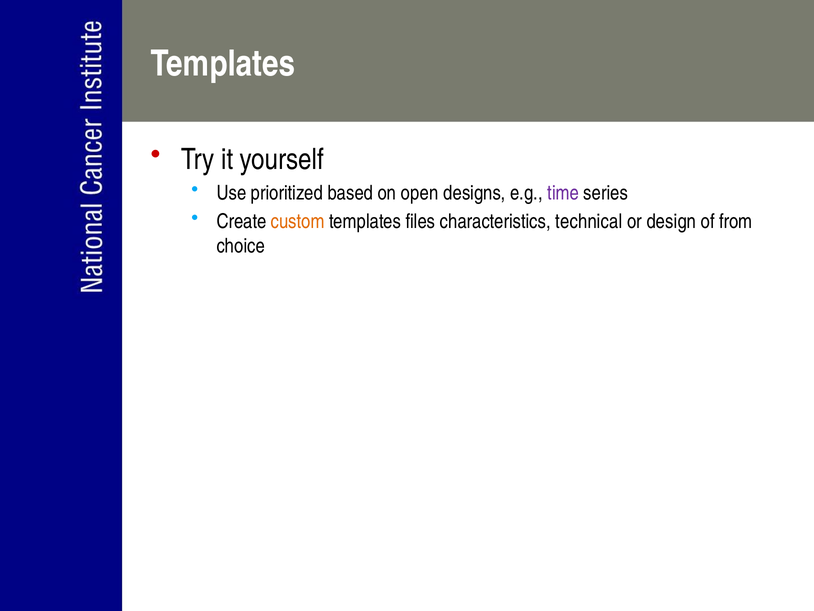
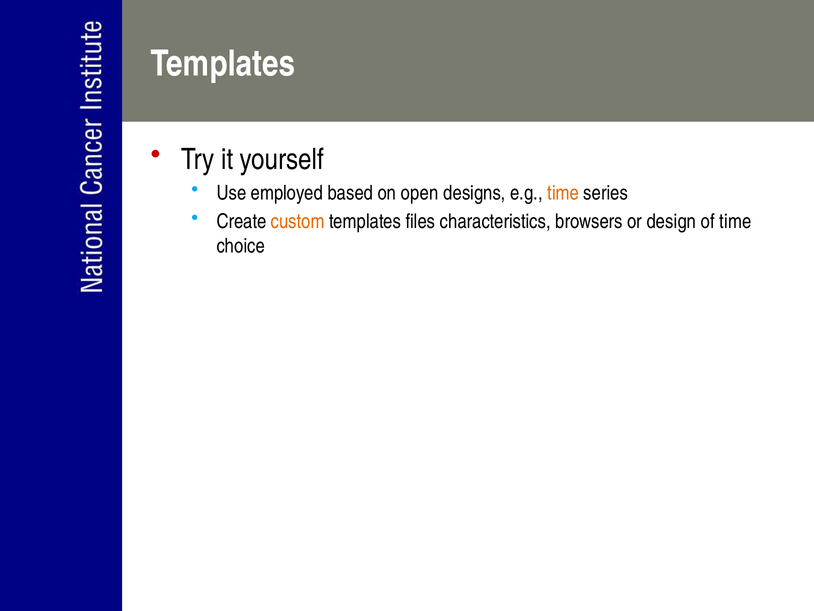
prioritized: prioritized -> employed (287, 193)
time colour: purple -> orange (563, 193)
technical: technical -> browsers (589, 221)
of from: from -> time (735, 221)
